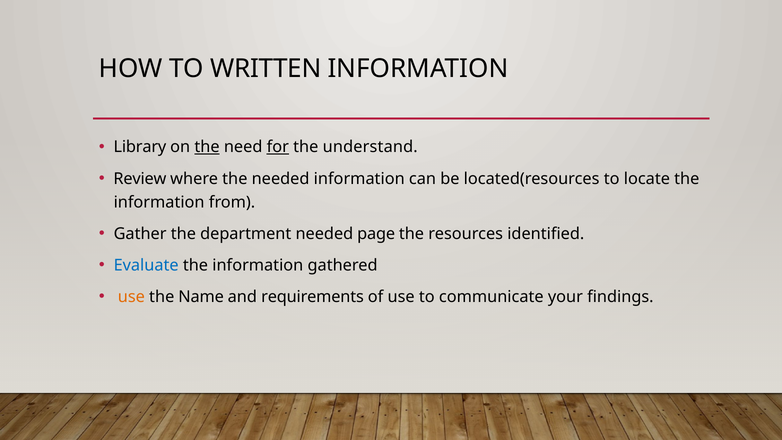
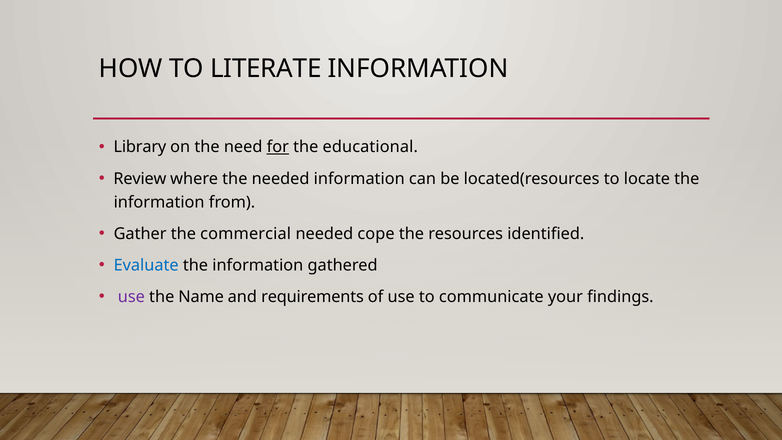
WRITTEN: WRITTEN -> LITERATE (266, 68)
the underline: present -> none (207, 147)
understand: understand -> educational (370, 147)
department: department -> commercial (246, 234)
page: page -> cope (376, 234)
use colour: orange -> purple (131, 297)
